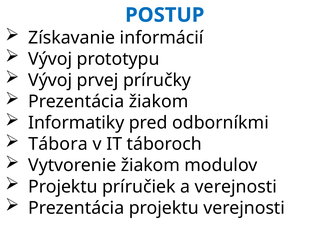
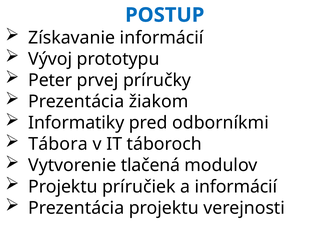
Vývoj: Vývoj -> Peter (50, 80)
Vytvorenie žiakom: žiakom -> tlačená (150, 165)
a verejnosti: verejnosti -> informácií (236, 186)
